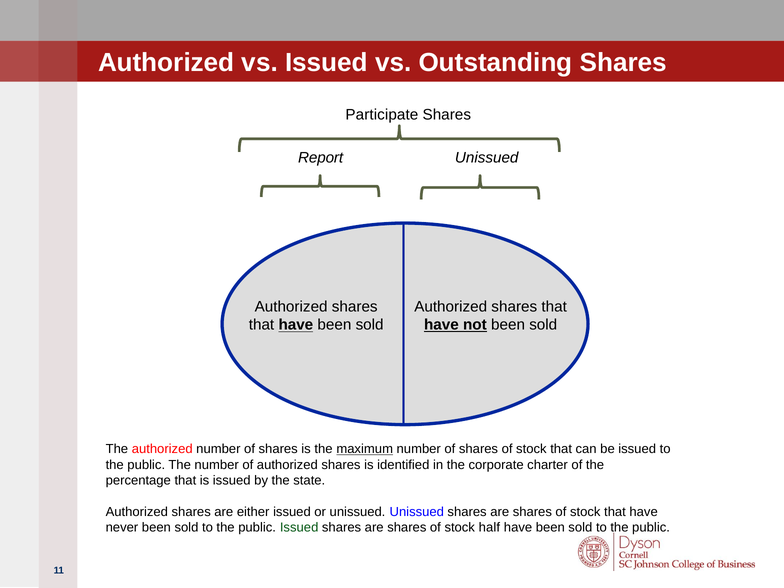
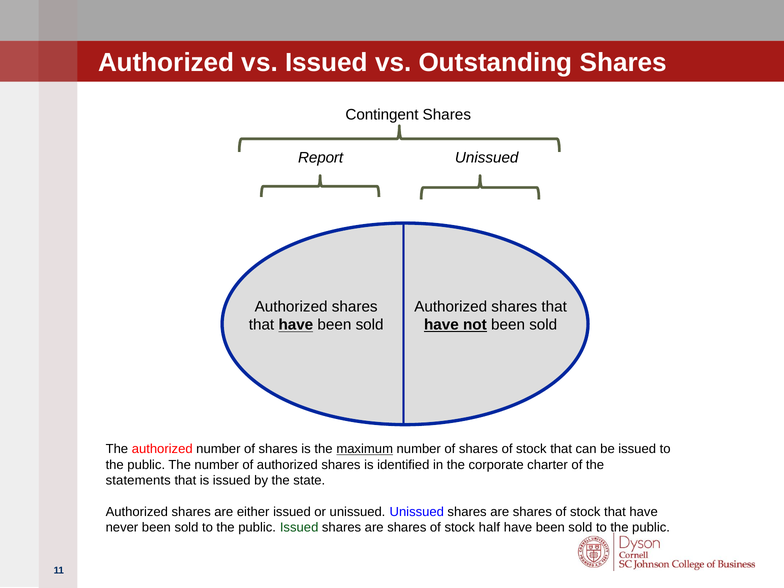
Participate: Participate -> Contingent (382, 115)
percentage: percentage -> statements (138, 481)
